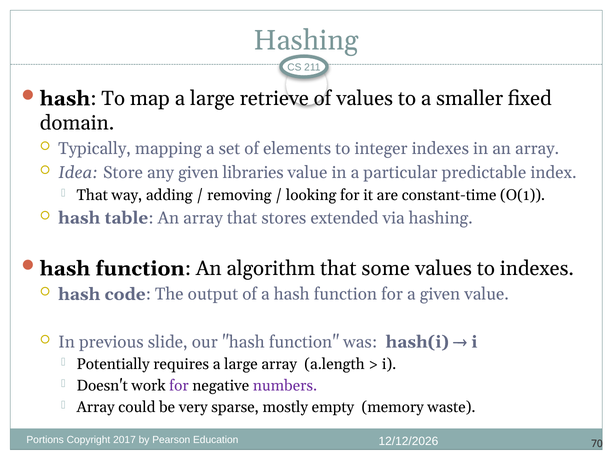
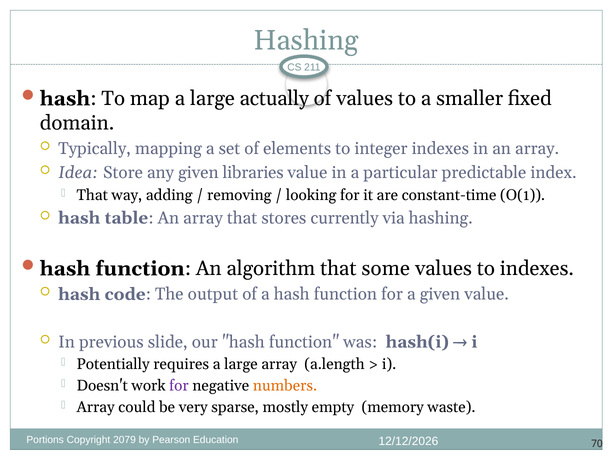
retrieve: retrieve -> actually (274, 99)
extended: extended -> currently (345, 218)
numbers colour: purple -> orange (285, 386)
2017: 2017 -> 2079 (124, 440)
